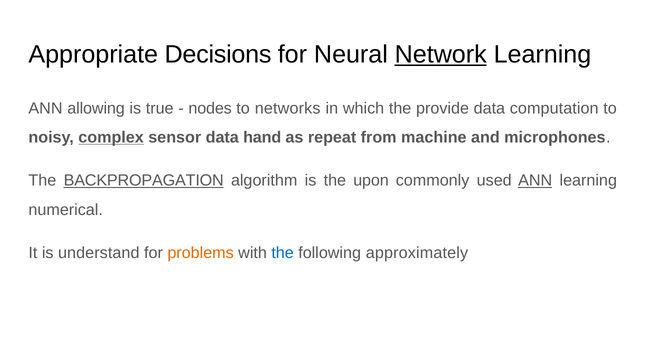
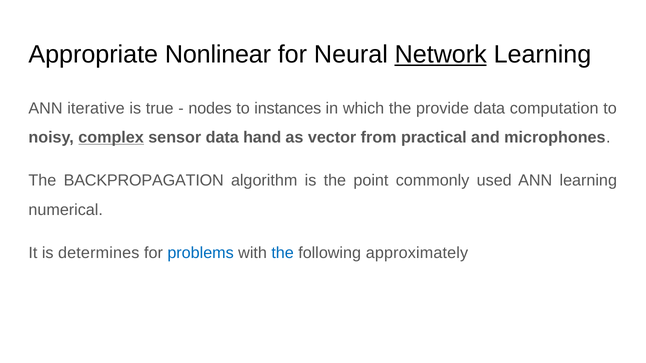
Decisions: Decisions -> Nonlinear (218, 55)
allowing: allowing -> iterative (96, 108)
networks: networks -> instances (288, 108)
repeat: repeat -> vector (332, 137)
machine: machine -> practical (434, 137)
BACKPROPAGATION underline: present -> none (144, 181)
upon: upon -> point (371, 181)
ANN underline: present -> none (535, 181)
understand: understand -> determines (99, 253)
problems colour: orange -> blue (201, 253)
